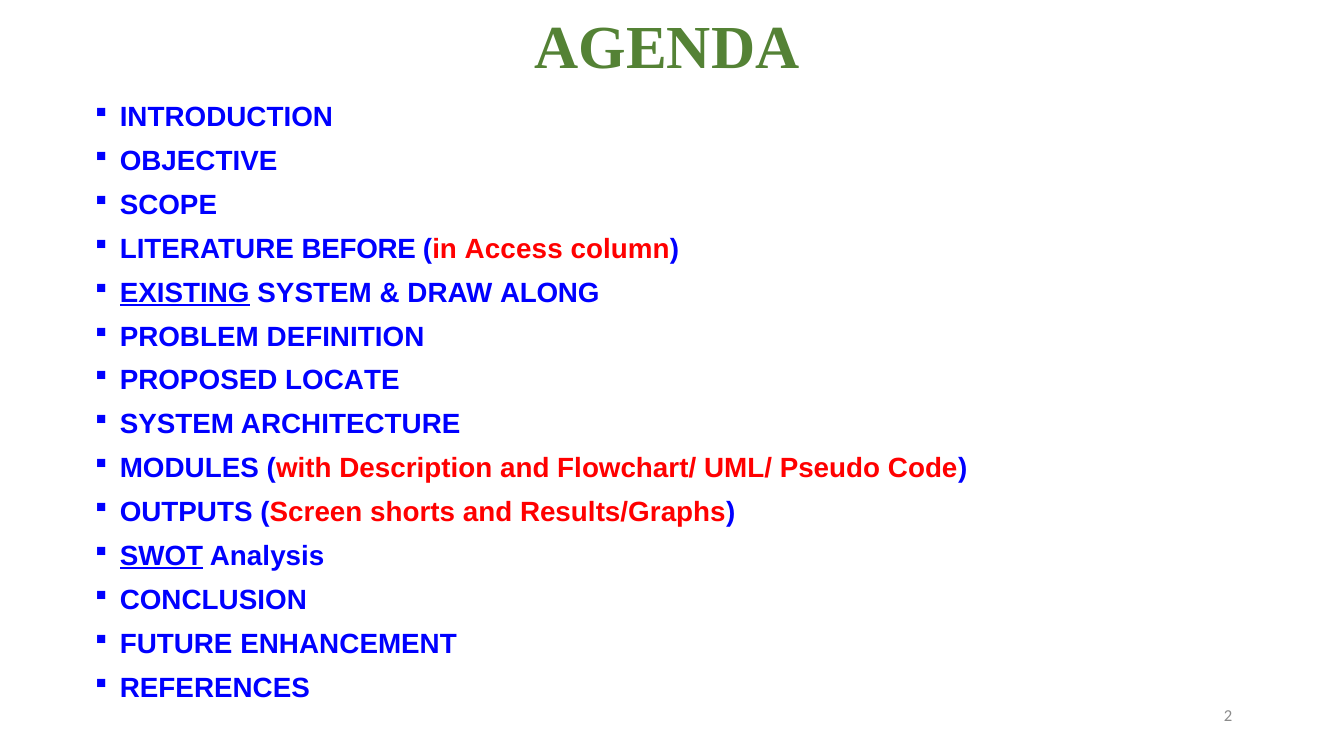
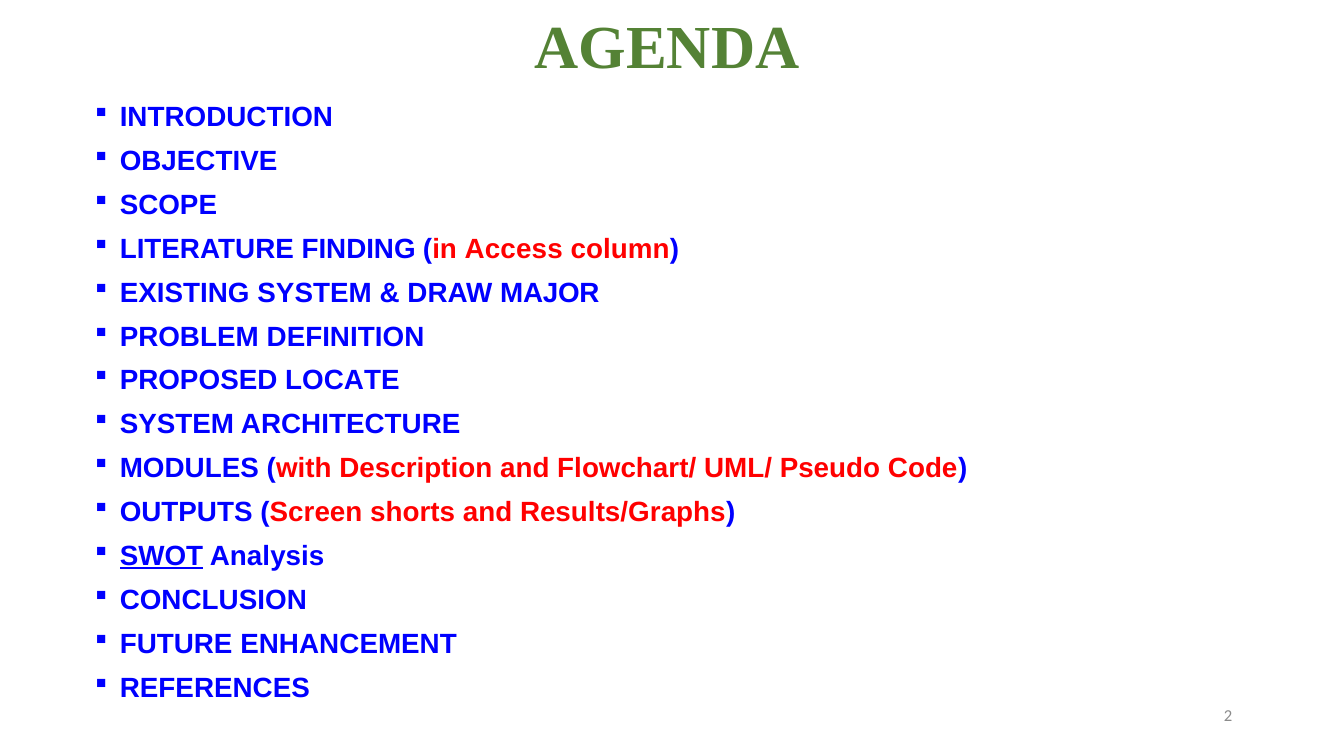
BEFORE: BEFORE -> FINDING (359, 249)
EXISTING underline: present -> none (185, 293)
ALONG: ALONG -> MAJOR (550, 293)
